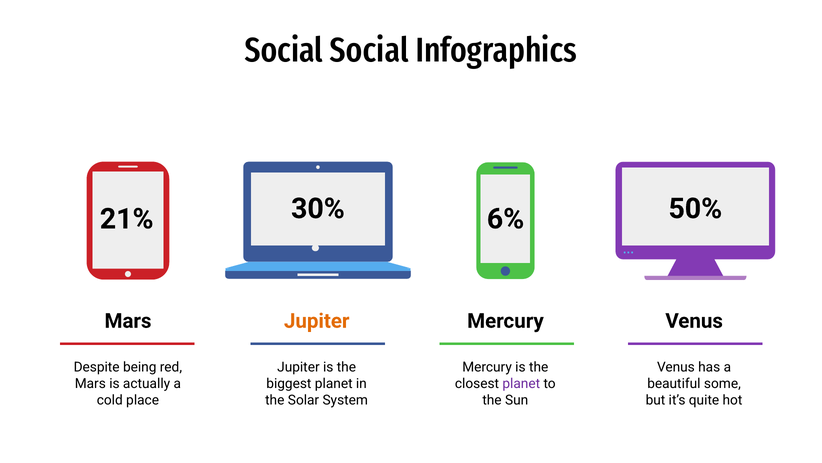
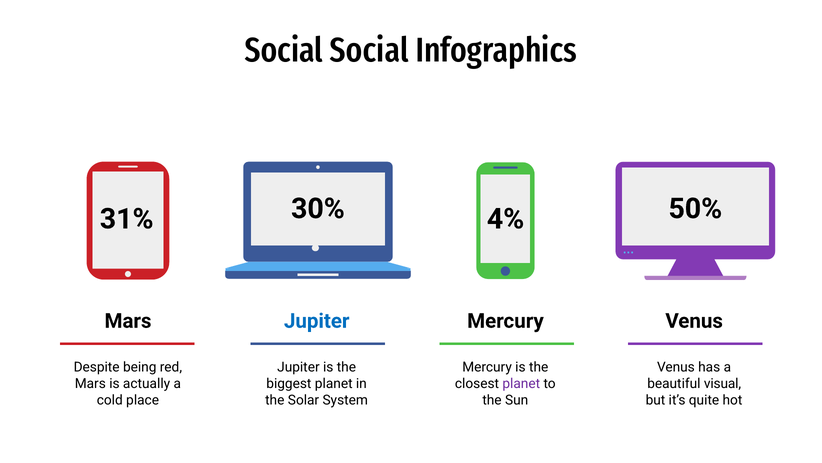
6%: 6% -> 4% (506, 219)
21%: 21% -> 31% (127, 219)
Jupiter colour: orange -> blue (317, 321)
some: some -> visual (722, 383)
